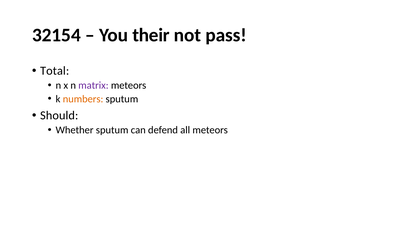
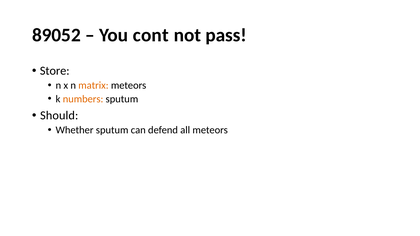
32154: 32154 -> 89052 (56, 35)
their: their -> cont (151, 35)
Total: Total -> Store (55, 71)
matrix colour: purple -> orange (93, 85)
